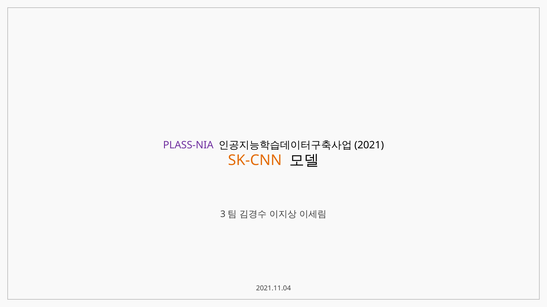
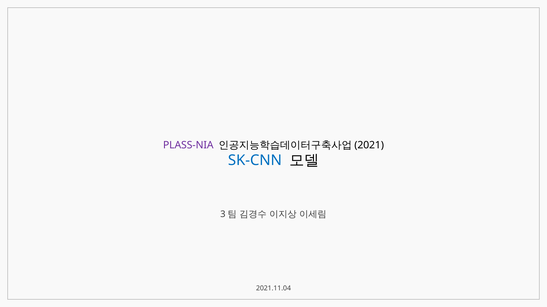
SK-CNN colour: orange -> blue (255, 161)
